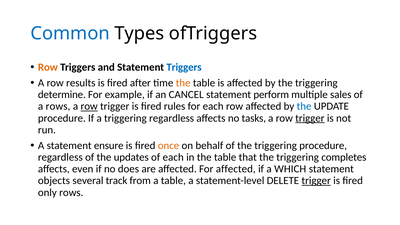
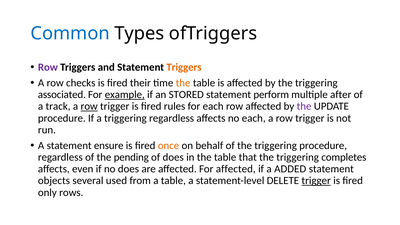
Row colour: orange -> purple (48, 67)
Triggers colour: blue -> orange (184, 67)
results: results -> checks (81, 83)
after: after -> their (140, 83)
determine: determine -> associated (62, 95)
example underline: none -> present (125, 95)
CANCEL: CANCEL -> STORED (186, 95)
sales: sales -> after (341, 95)
a rows: rows -> track (58, 106)
the colour: blue -> purple (304, 106)
no tasks: tasks -> each (254, 118)
trigger underline: present -> none (310, 118)
updates: updates -> pending (131, 157)
of each: each -> does (173, 157)
WHICH: WHICH -> ADDED (290, 169)
track: track -> used (116, 181)
